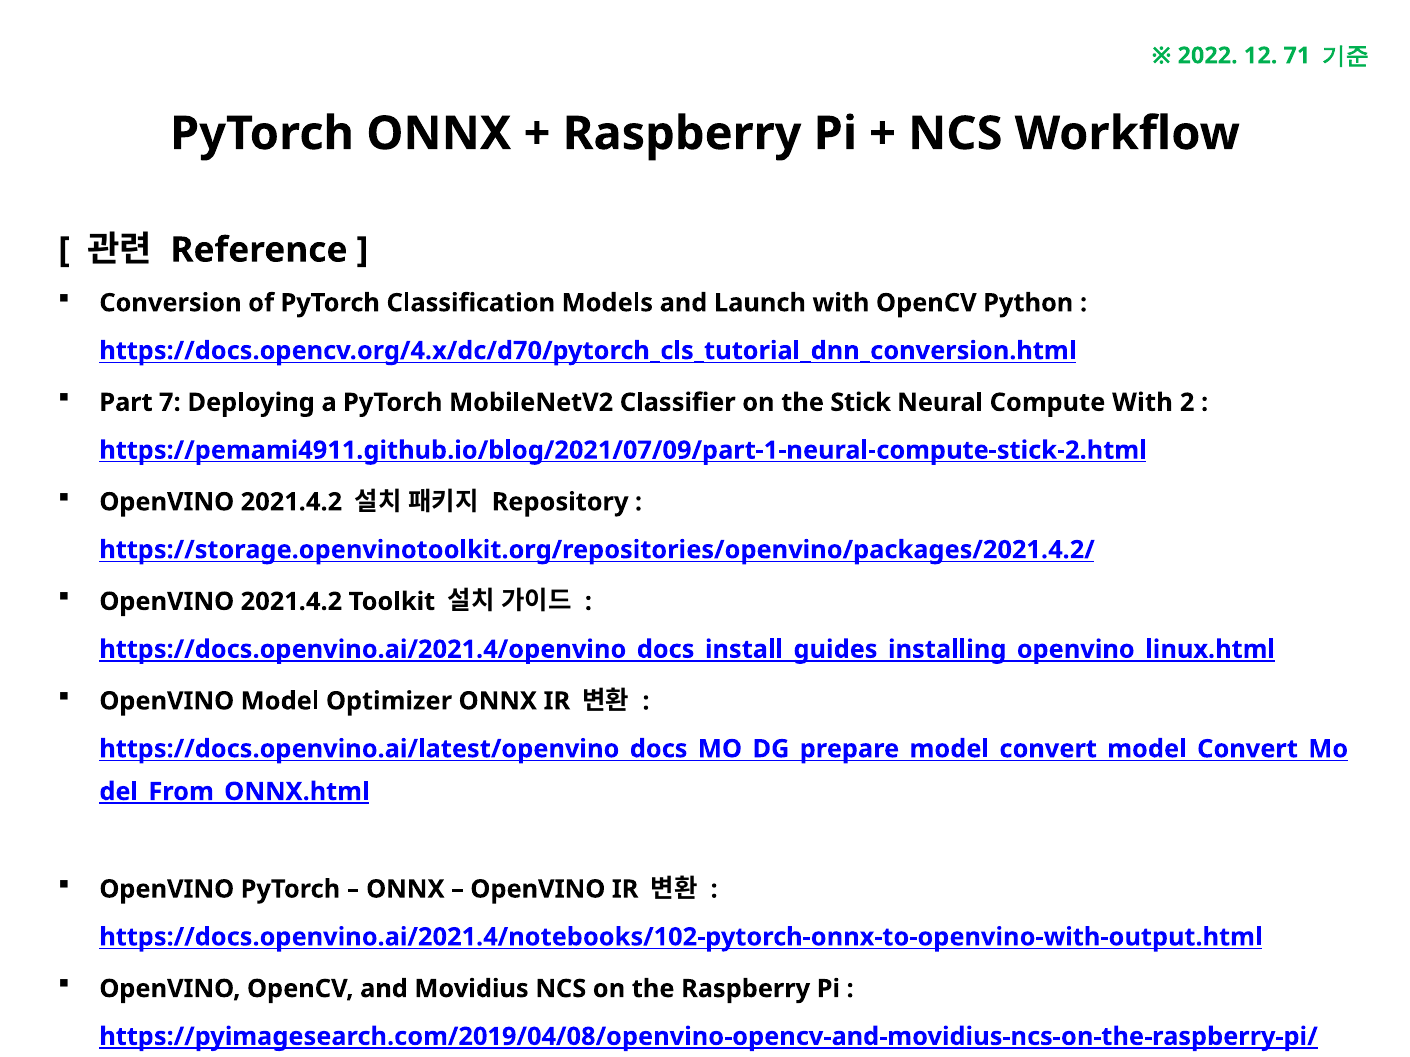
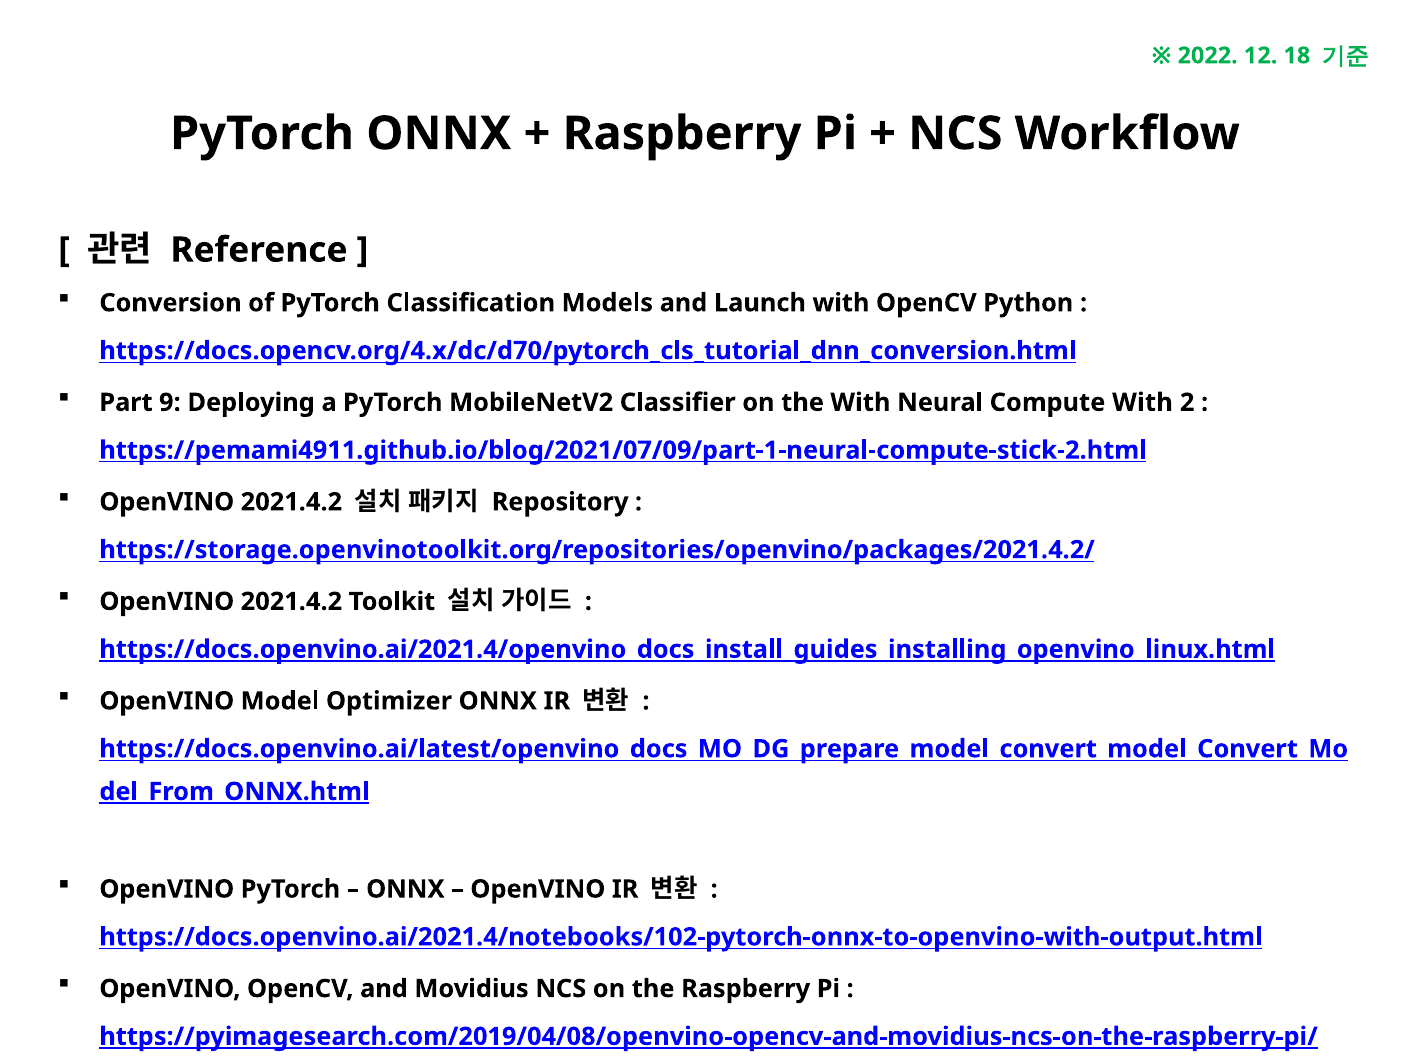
71: 71 -> 18 (1297, 56)
7: 7 -> 9 (170, 403)
the Stick: Stick -> With (860, 403)
